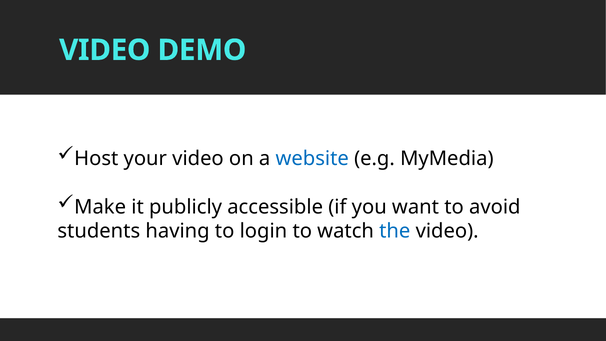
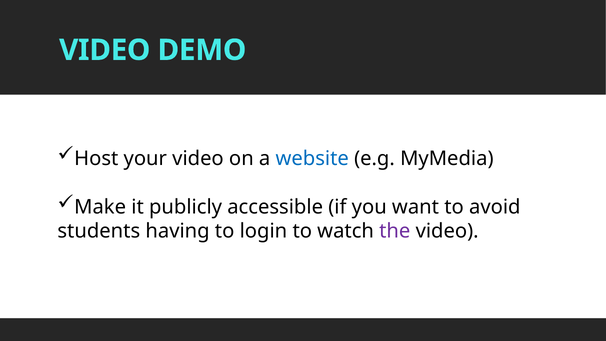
the colour: blue -> purple (395, 231)
